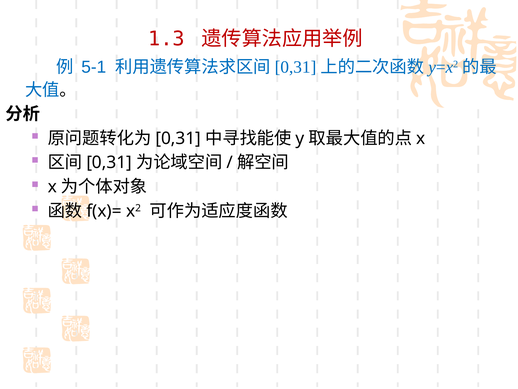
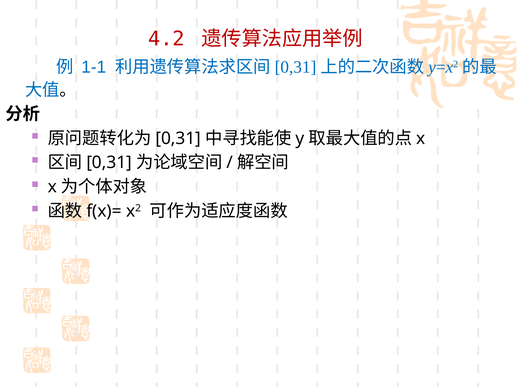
1.3: 1.3 -> 4.2 (166, 39)
5-1: 5-1 -> 1-1 (94, 67)
